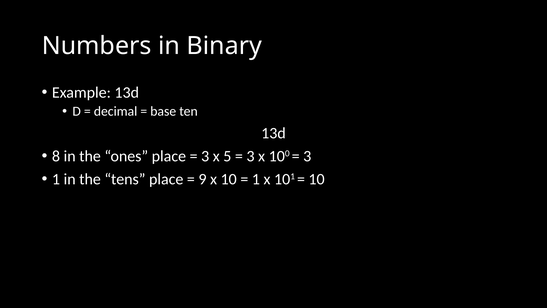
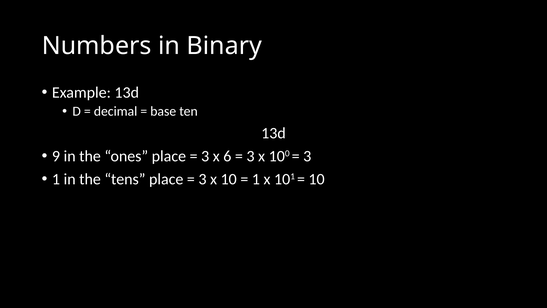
8: 8 -> 9 (56, 156)
5: 5 -> 6 (227, 156)
9: 9 -> 3 (202, 179)
